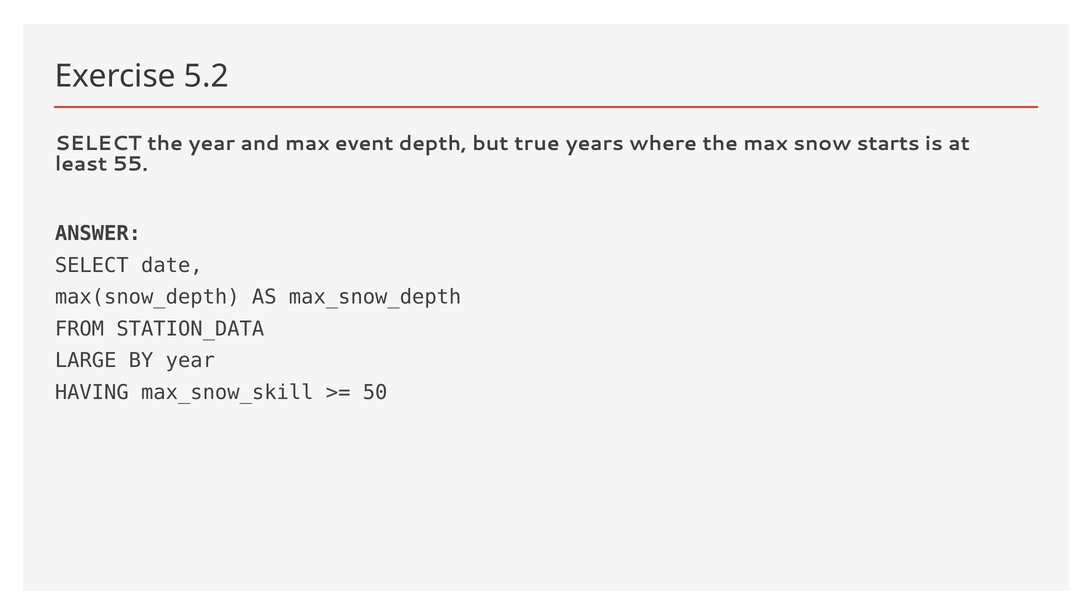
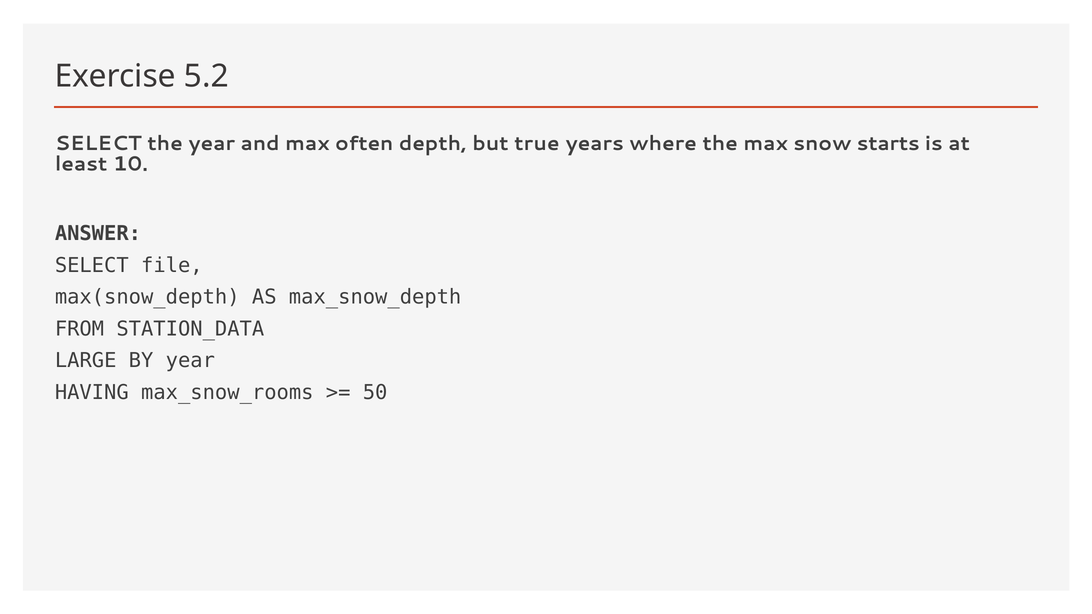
event: event -> often (364, 144)
55: 55 -> 10 (130, 164)
date: date -> file (172, 265)
max_snow_skill: max_snow_skill -> max_snow_rooms (227, 393)
